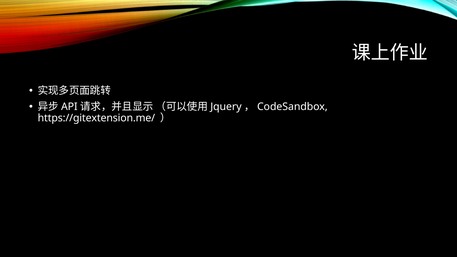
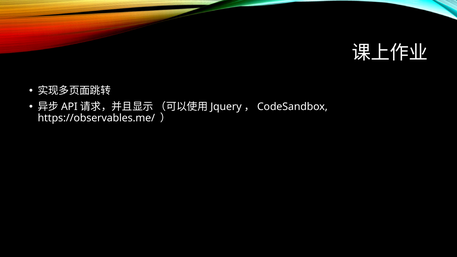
https://gitextension.me/: https://gitextension.me/ -> https://observables.me/ (96, 118)
